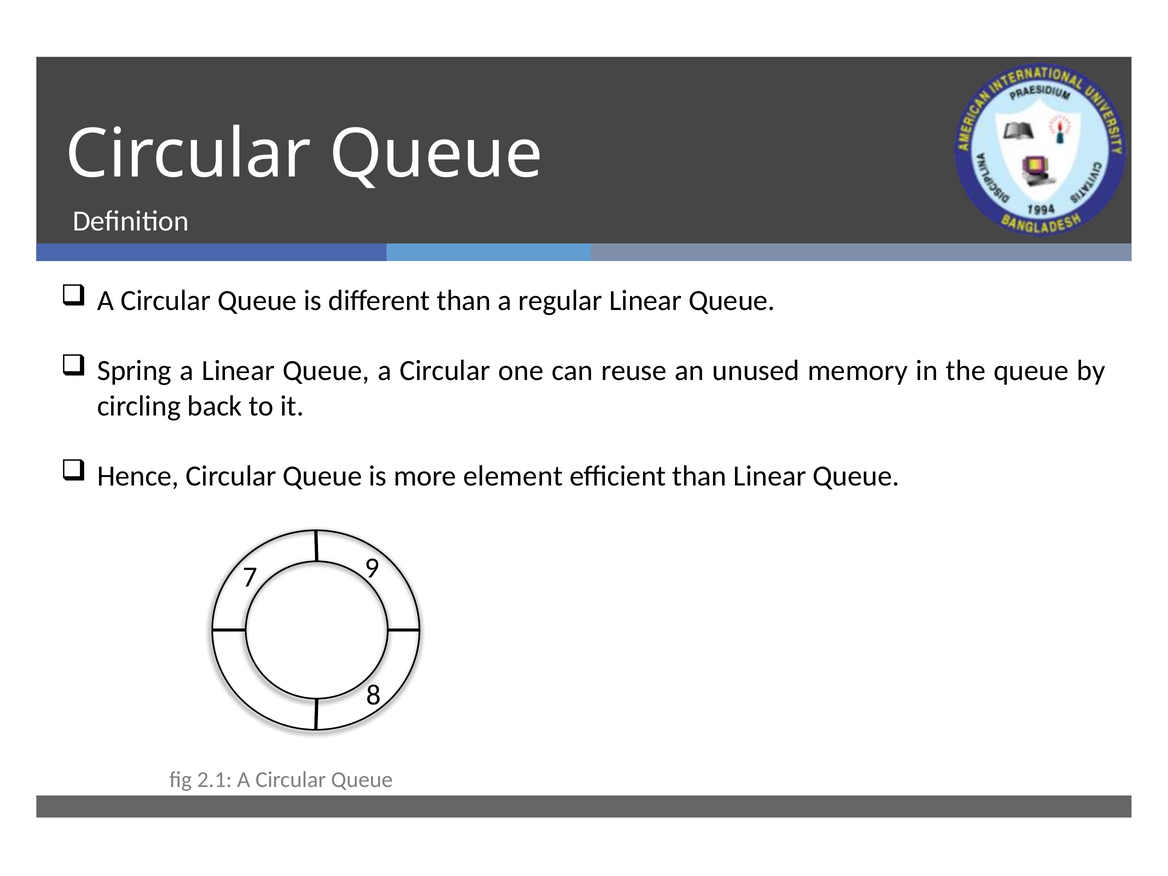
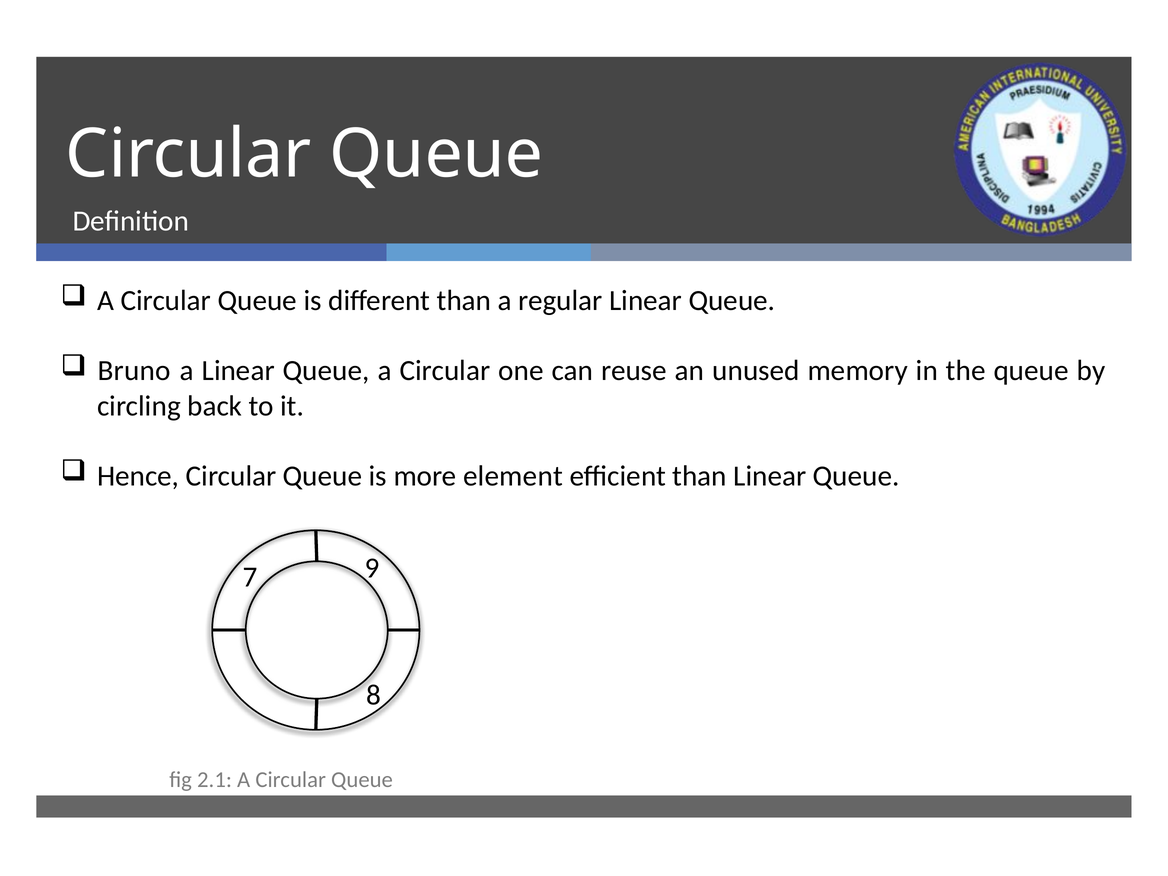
Spring: Spring -> Bruno (134, 371)
